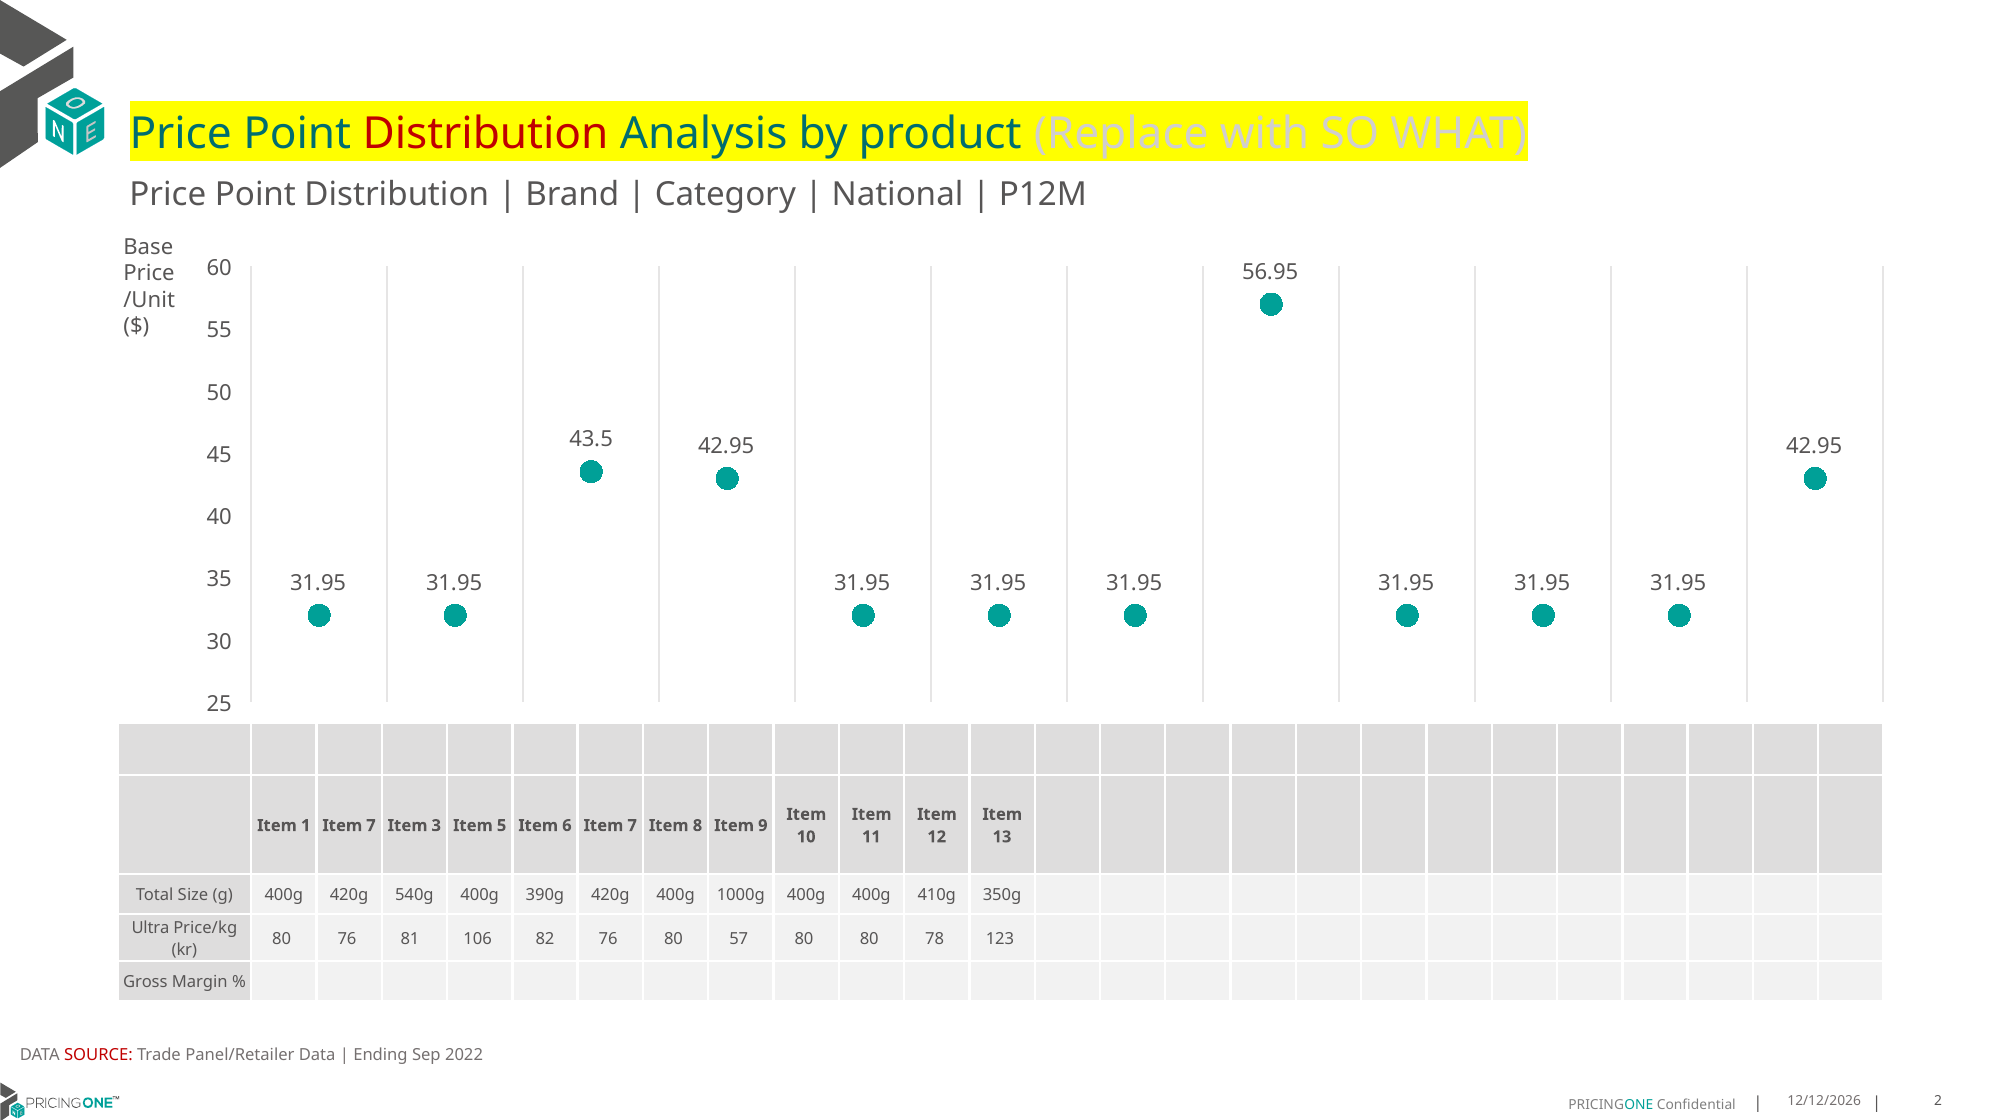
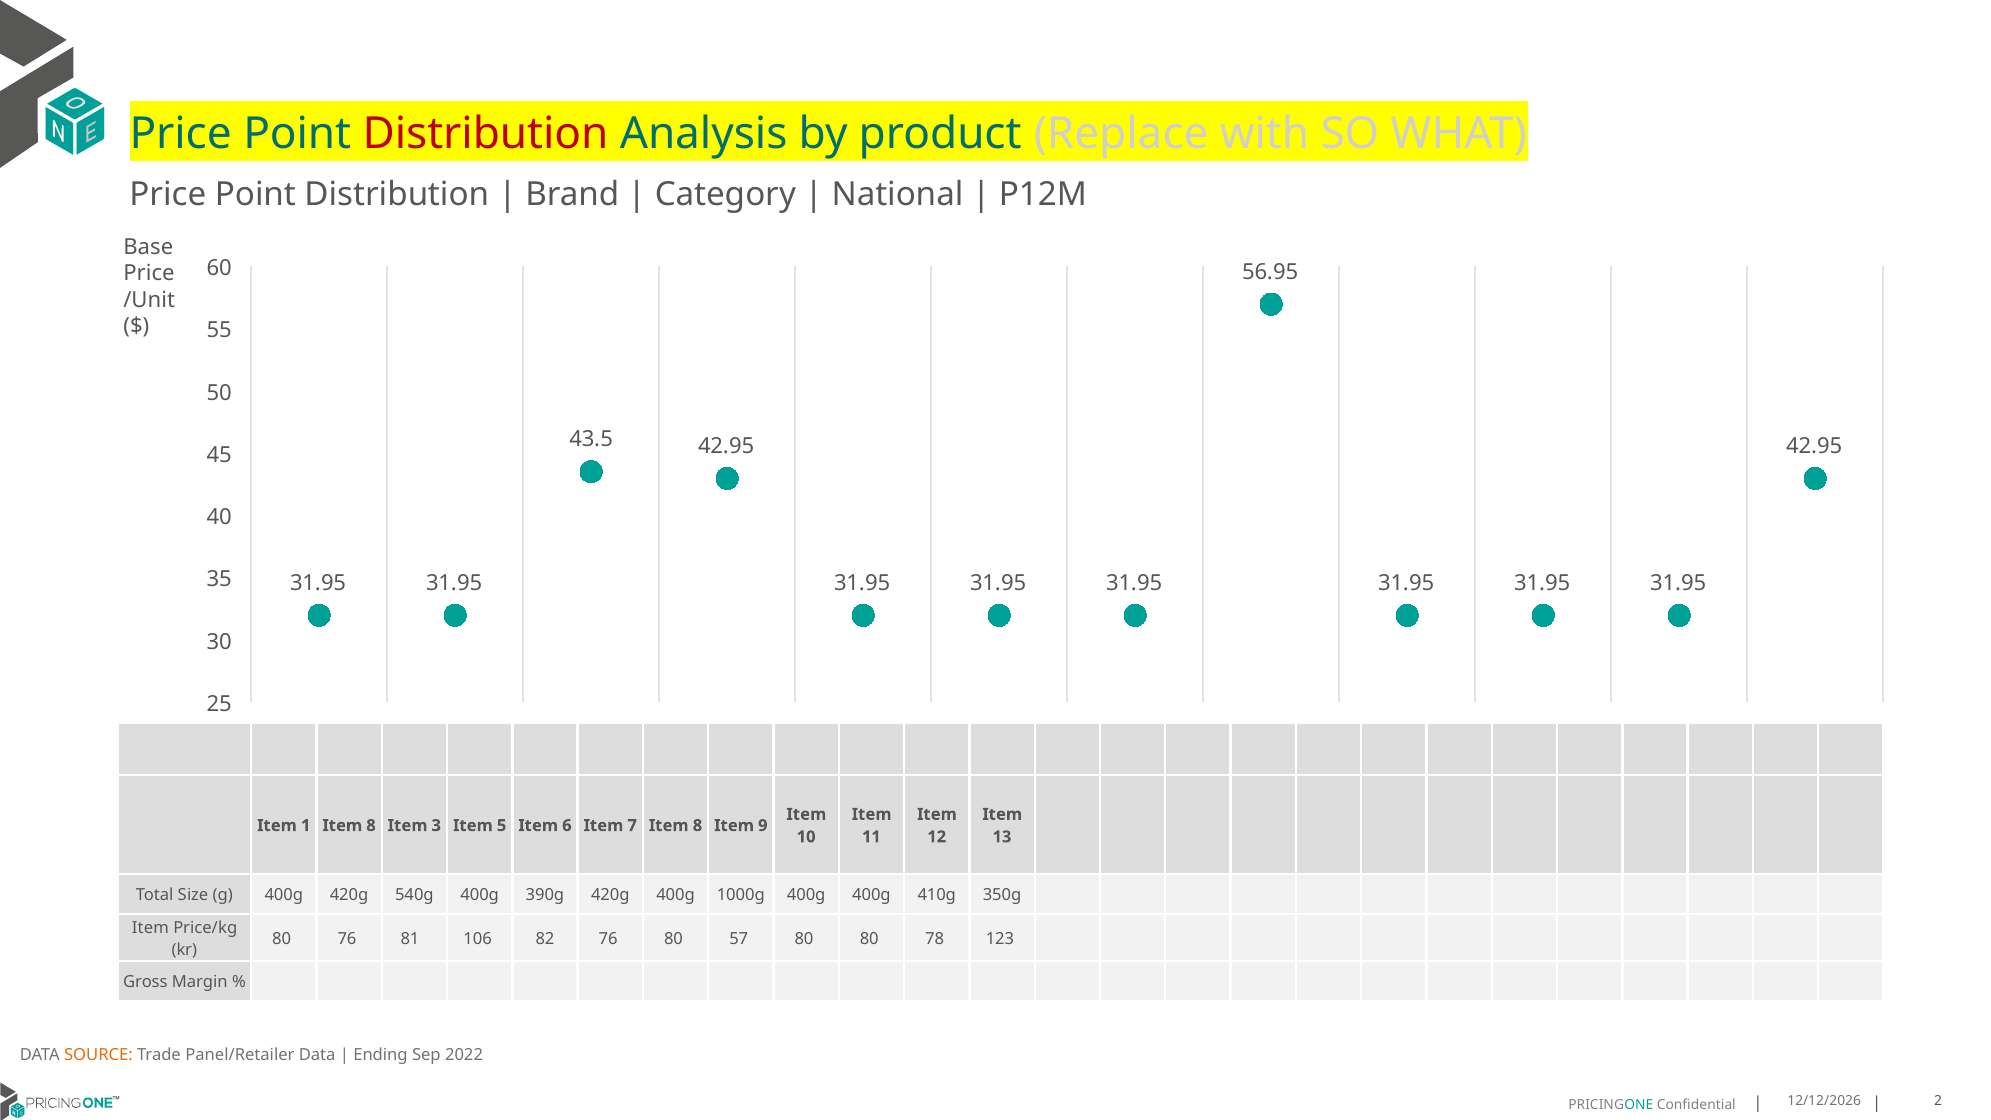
1 Item 7: 7 -> 8 (371, 826)
Ultra: Ultra -> Item (150, 928)
SOURCE colour: red -> orange (98, 1055)
